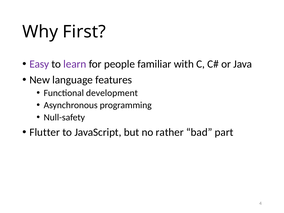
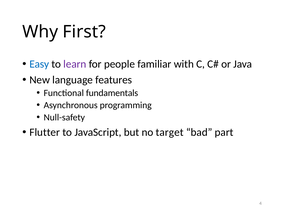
Easy colour: purple -> blue (39, 64)
development: development -> fundamentals (112, 93)
rather: rather -> target (170, 132)
